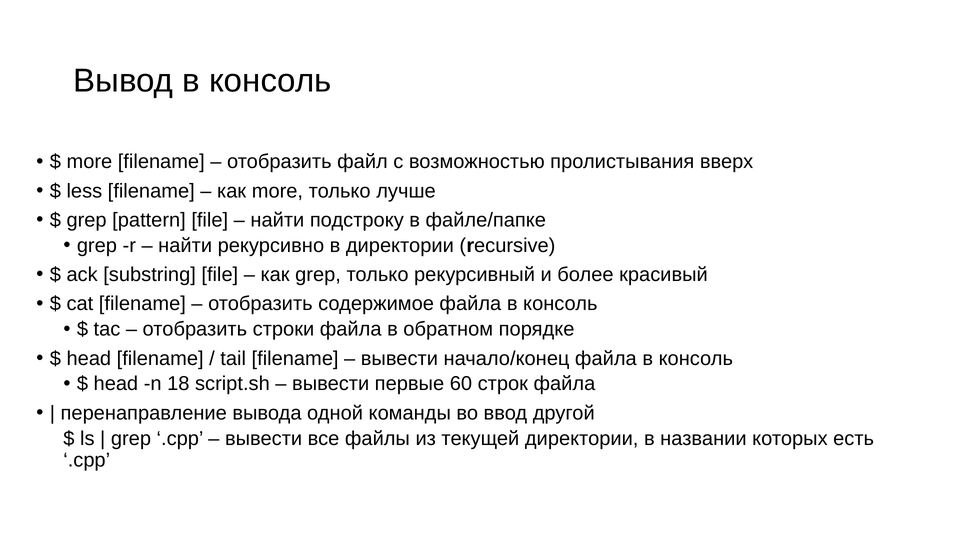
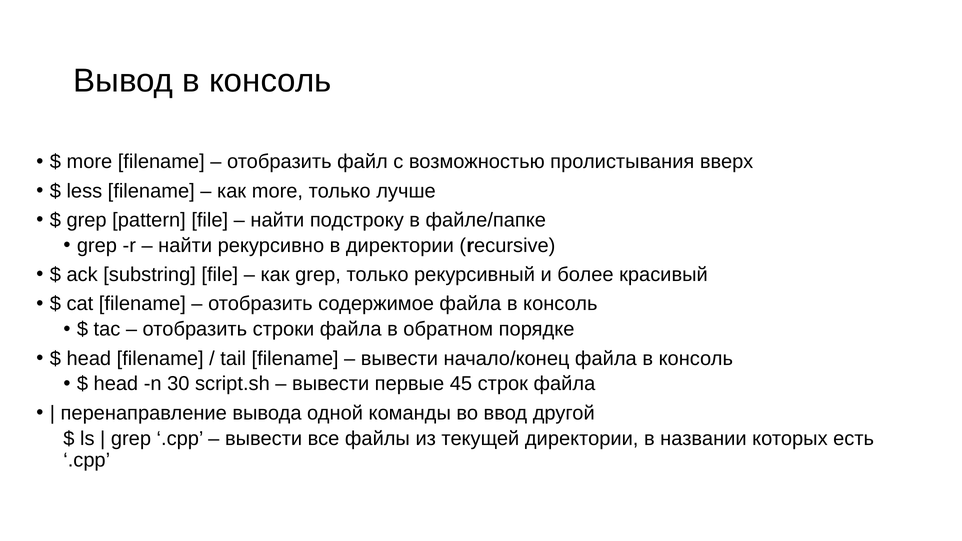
18: 18 -> 30 (178, 384)
60: 60 -> 45 (461, 384)
